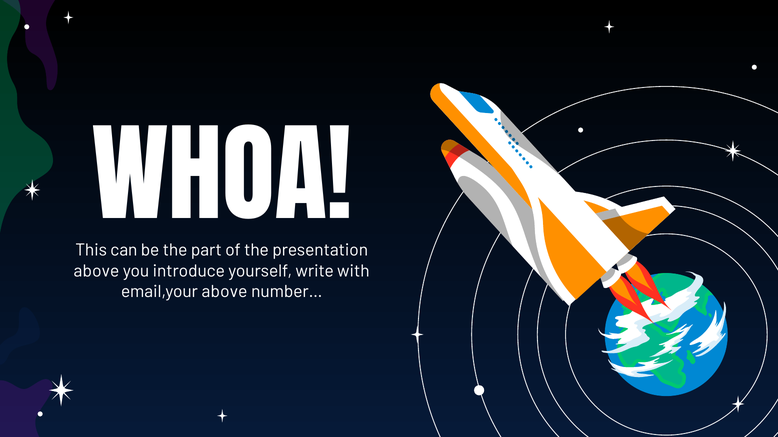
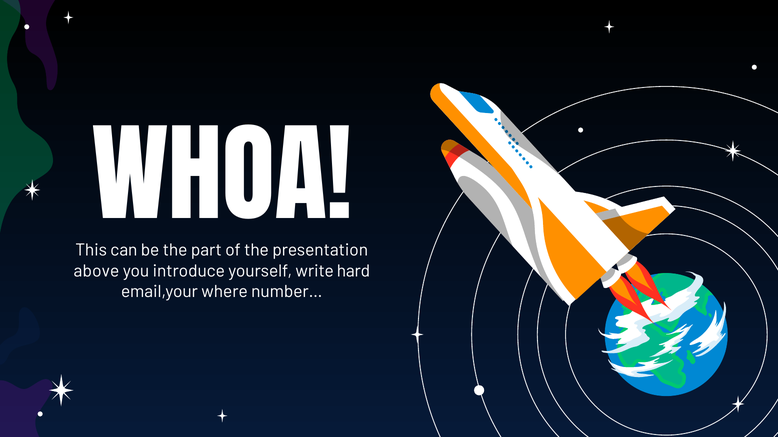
with: with -> hard (354, 271)
email,your above: above -> where (225, 292)
